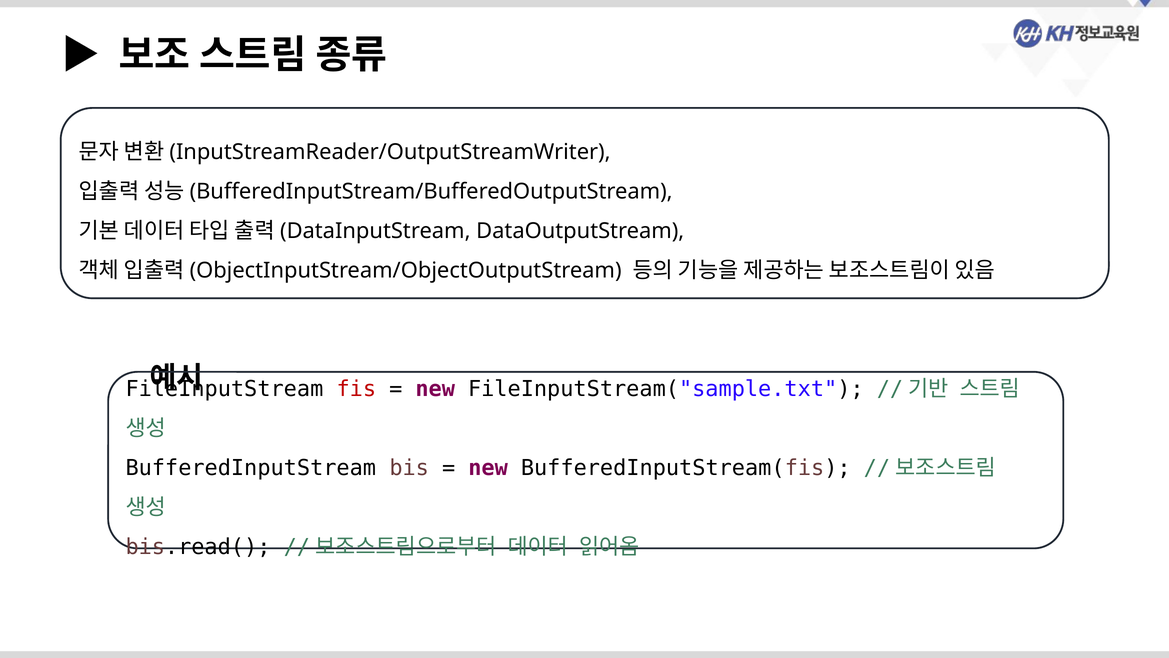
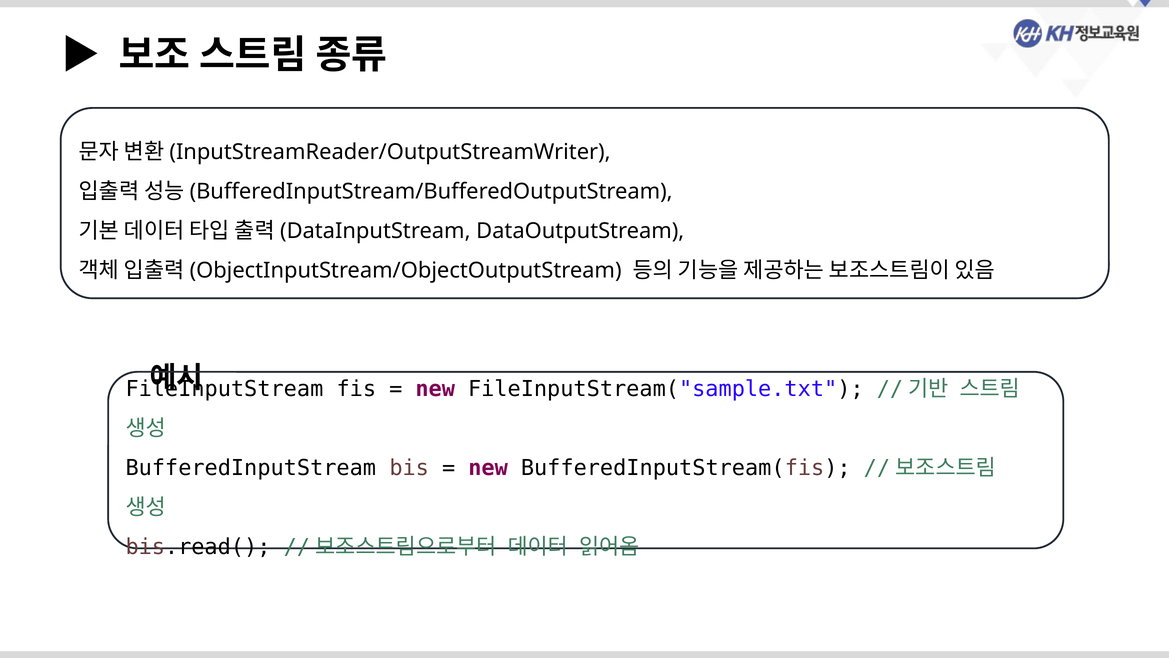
fis colour: red -> black (356, 389)
